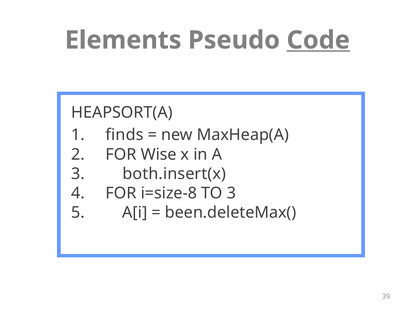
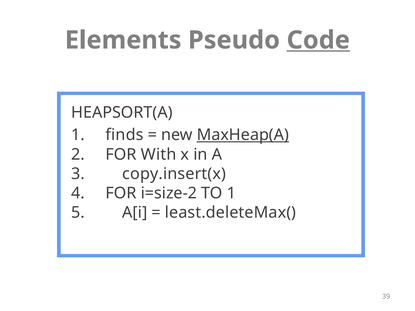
MaxHeap(A underline: none -> present (243, 135)
Wise: Wise -> With (159, 154)
both.insert(x: both.insert(x -> copy.insert(x (174, 174)
i=size-8: i=size-8 -> i=size-2 (169, 193)
TO 3: 3 -> 1 (231, 193)
been.deleteMax(: been.deleteMax( -> least.deleteMax( (231, 213)
